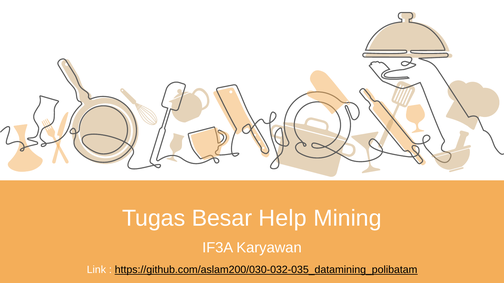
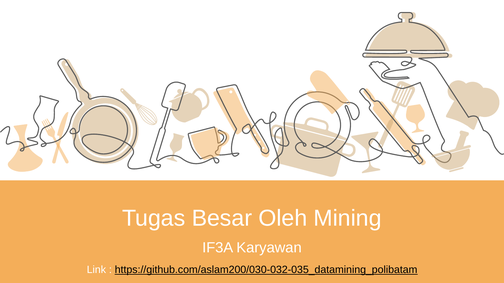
Help: Help -> Oleh (283, 219)
